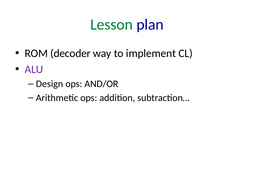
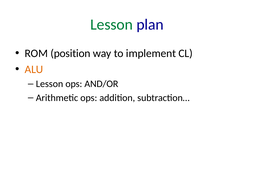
decoder: decoder -> position (70, 53)
ALU colour: purple -> orange (34, 69)
Design: Design -> Lesson (50, 84)
